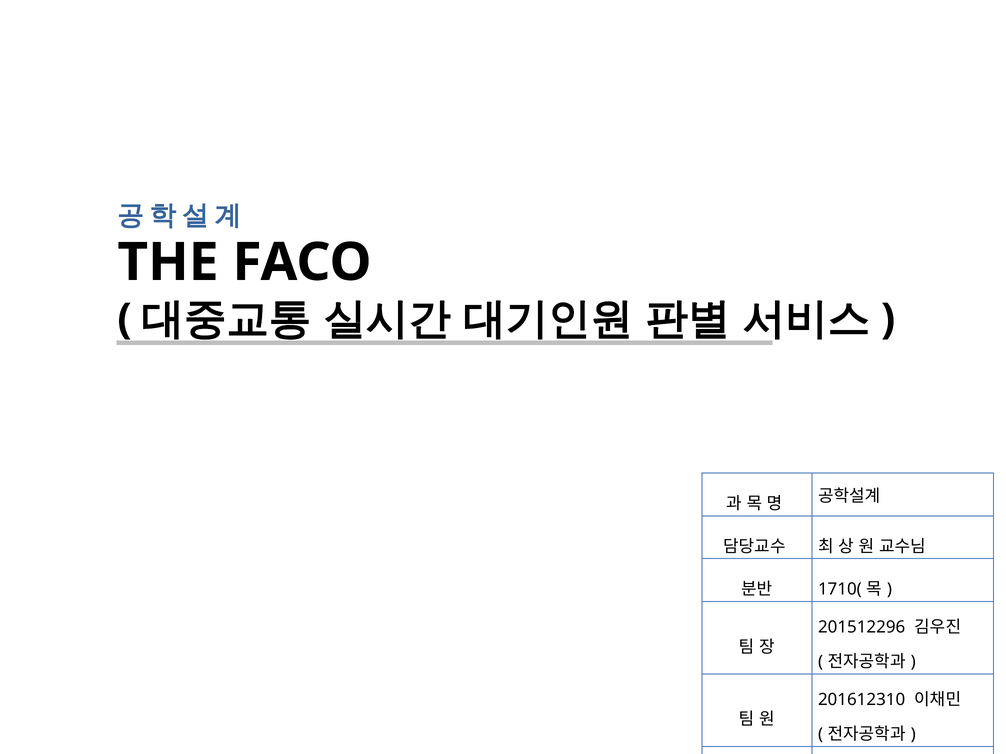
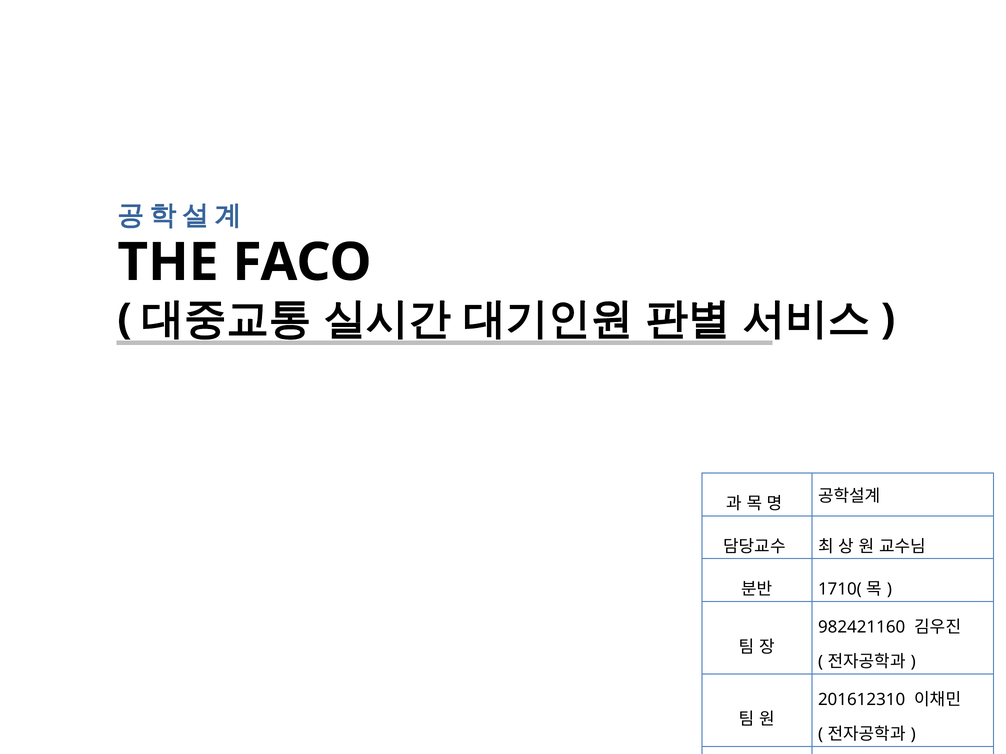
201512296: 201512296 -> 982421160 (862, 628)
